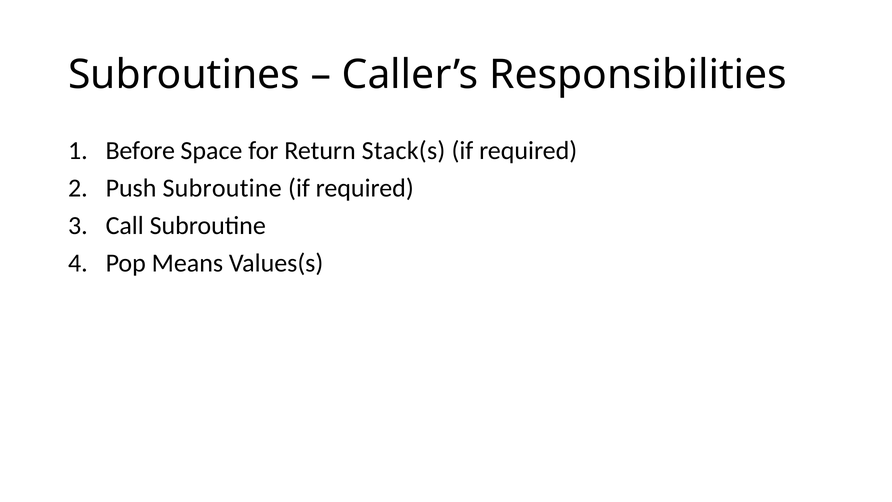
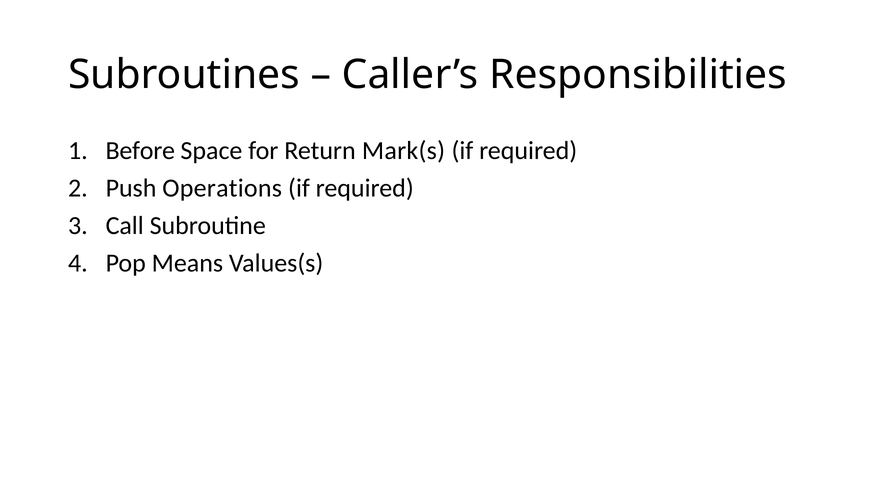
Stack(s: Stack(s -> Mark(s (404, 151)
Push Subroutine: Subroutine -> Operations (222, 188)
